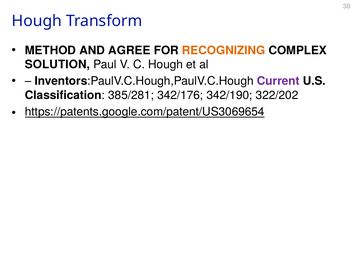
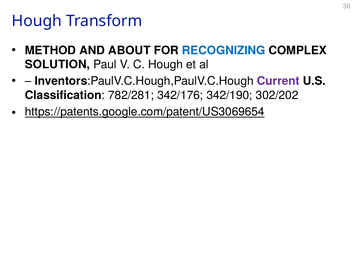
AGREE: AGREE -> ABOUT (129, 51)
RECOGNIZING colour: orange -> blue (224, 51)
385/281: 385/281 -> 782/281 (131, 95)
322/202: 322/202 -> 302/202 (277, 95)
